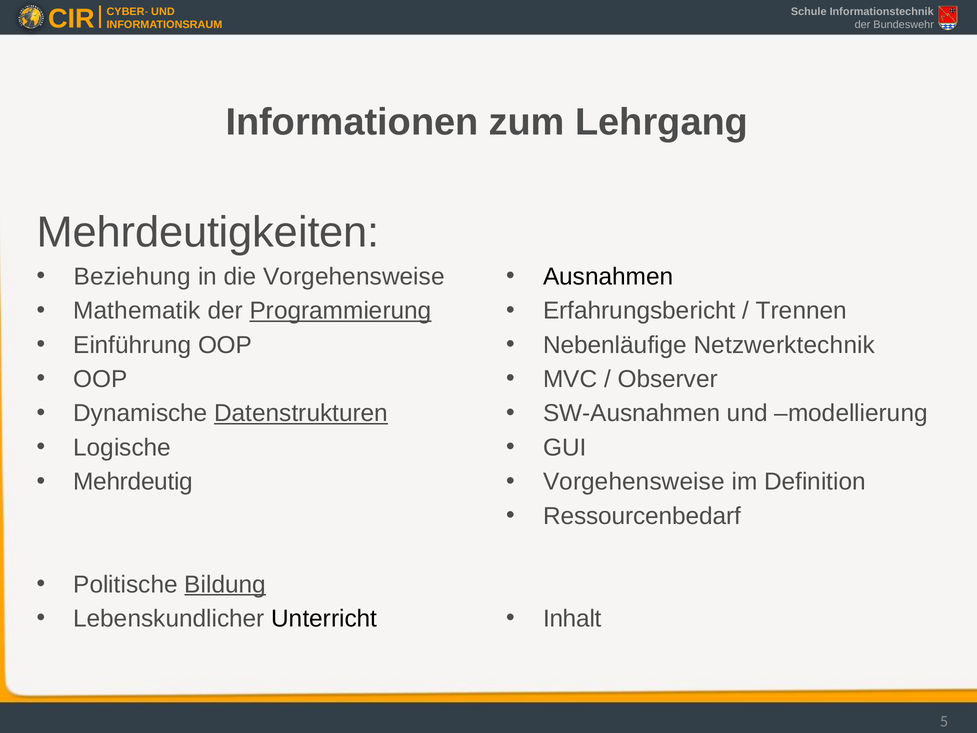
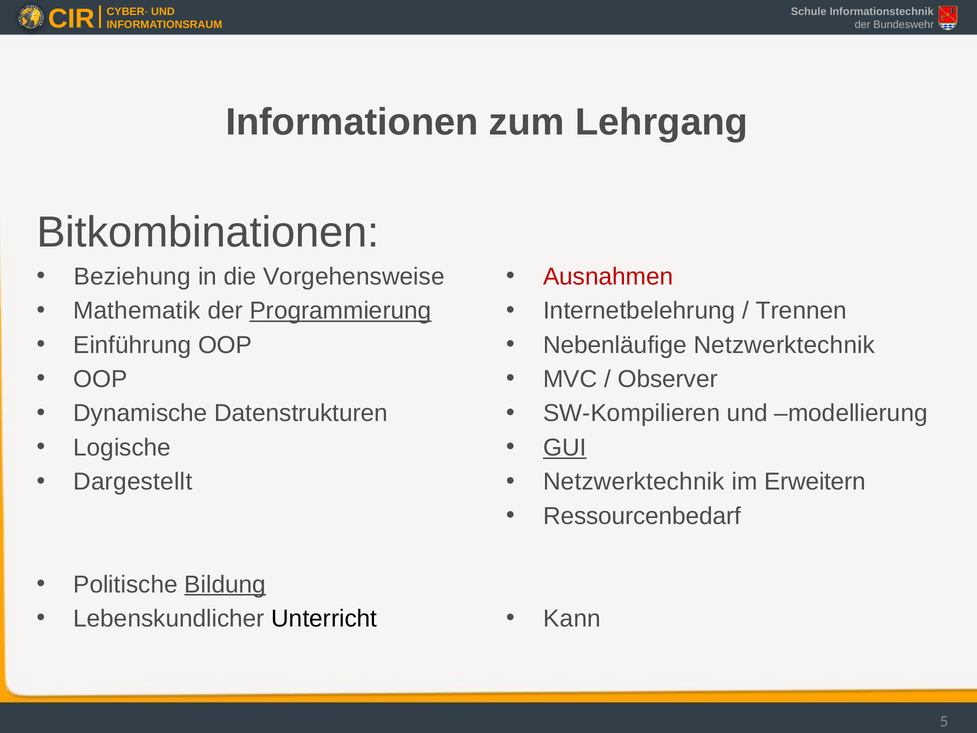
Mehrdeutigkeiten: Mehrdeutigkeiten -> Bitkombinationen (208, 232)
Ausnahmen colour: black -> red (608, 277)
Erfahrungsbericht: Erfahrungsbericht -> Internetbelehrung (639, 311)
Datenstrukturen underline: present -> none (301, 413)
SW-Ausnahmen: SW-Ausnahmen -> SW-Kompilieren (632, 413)
GUI underline: none -> present (565, 447)
Mehrdeutig: Mehrdeutig -> Dargestellt (133, 482)
Vorgehensweise: Vorgehensweise -> Netzwerktechnik (634, 482)
Definition: Definition -> Erweitern (815, 482)
Inhalt: Inhalt -> Kann (572, 618)
